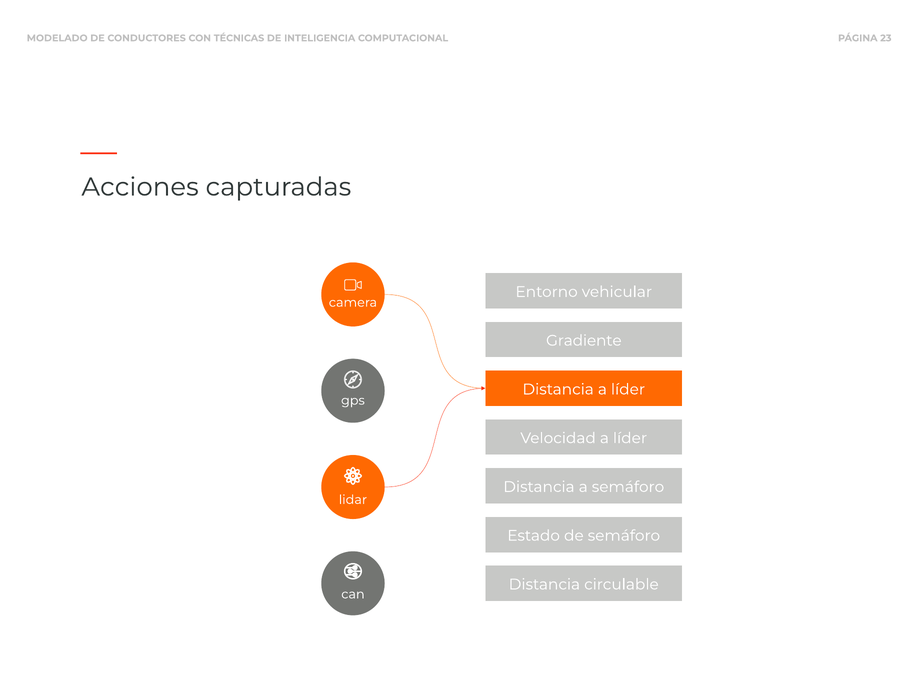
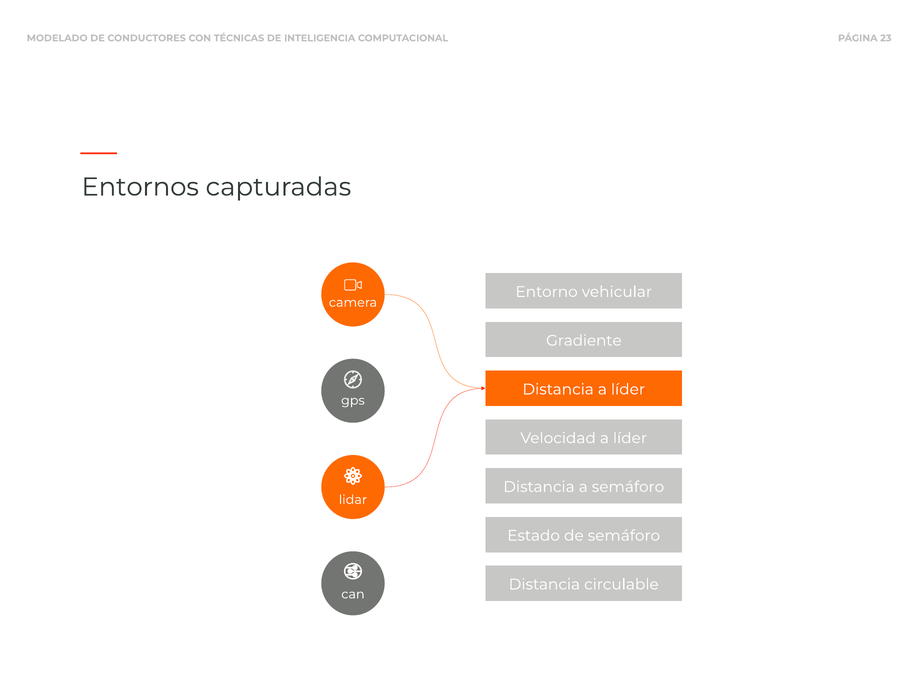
Acciones: Acciones -> Entornos (140, 187)
